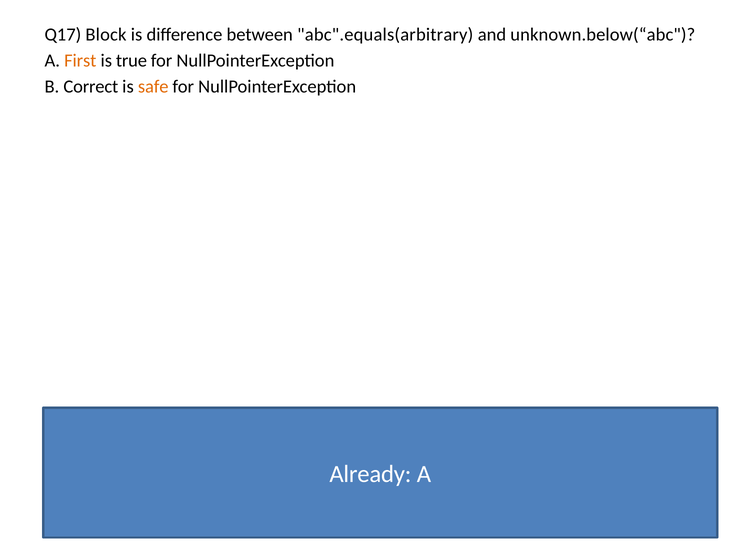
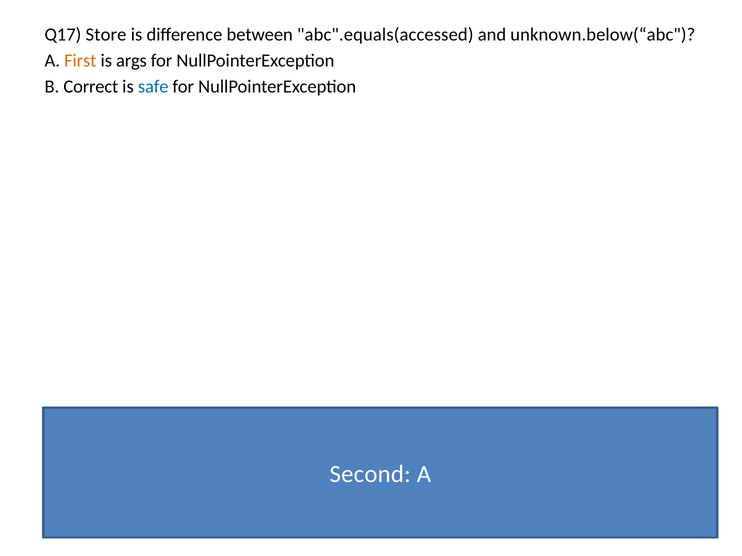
Block: Block -> Store (106, 35)
abc".equals(arbitrary: abc".equals(arbitrary -> abc".equals(accessed (385, 35)
true: true -> args (131, 61)
safe colour: orange -> blue (153, 87)
Already: Already -> Second (370, 475)
